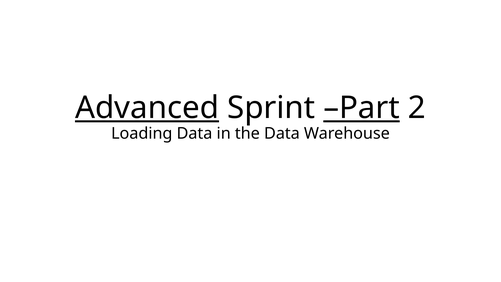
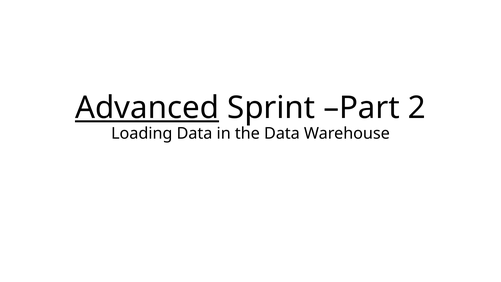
Part underline: present -> none (362, 108)
